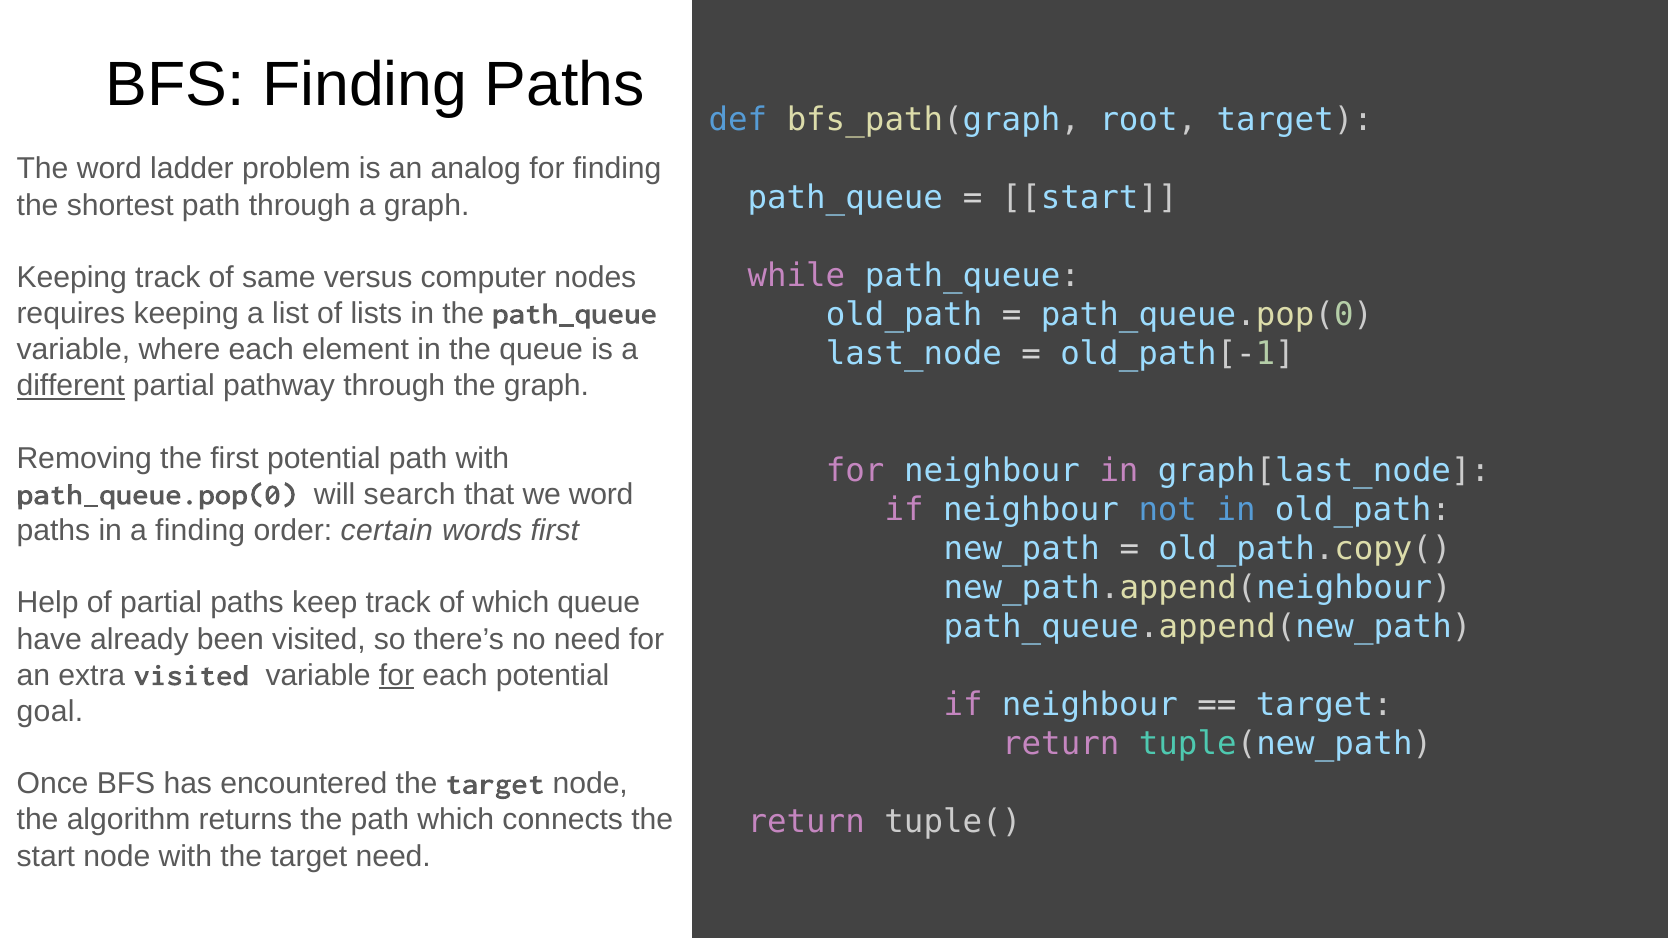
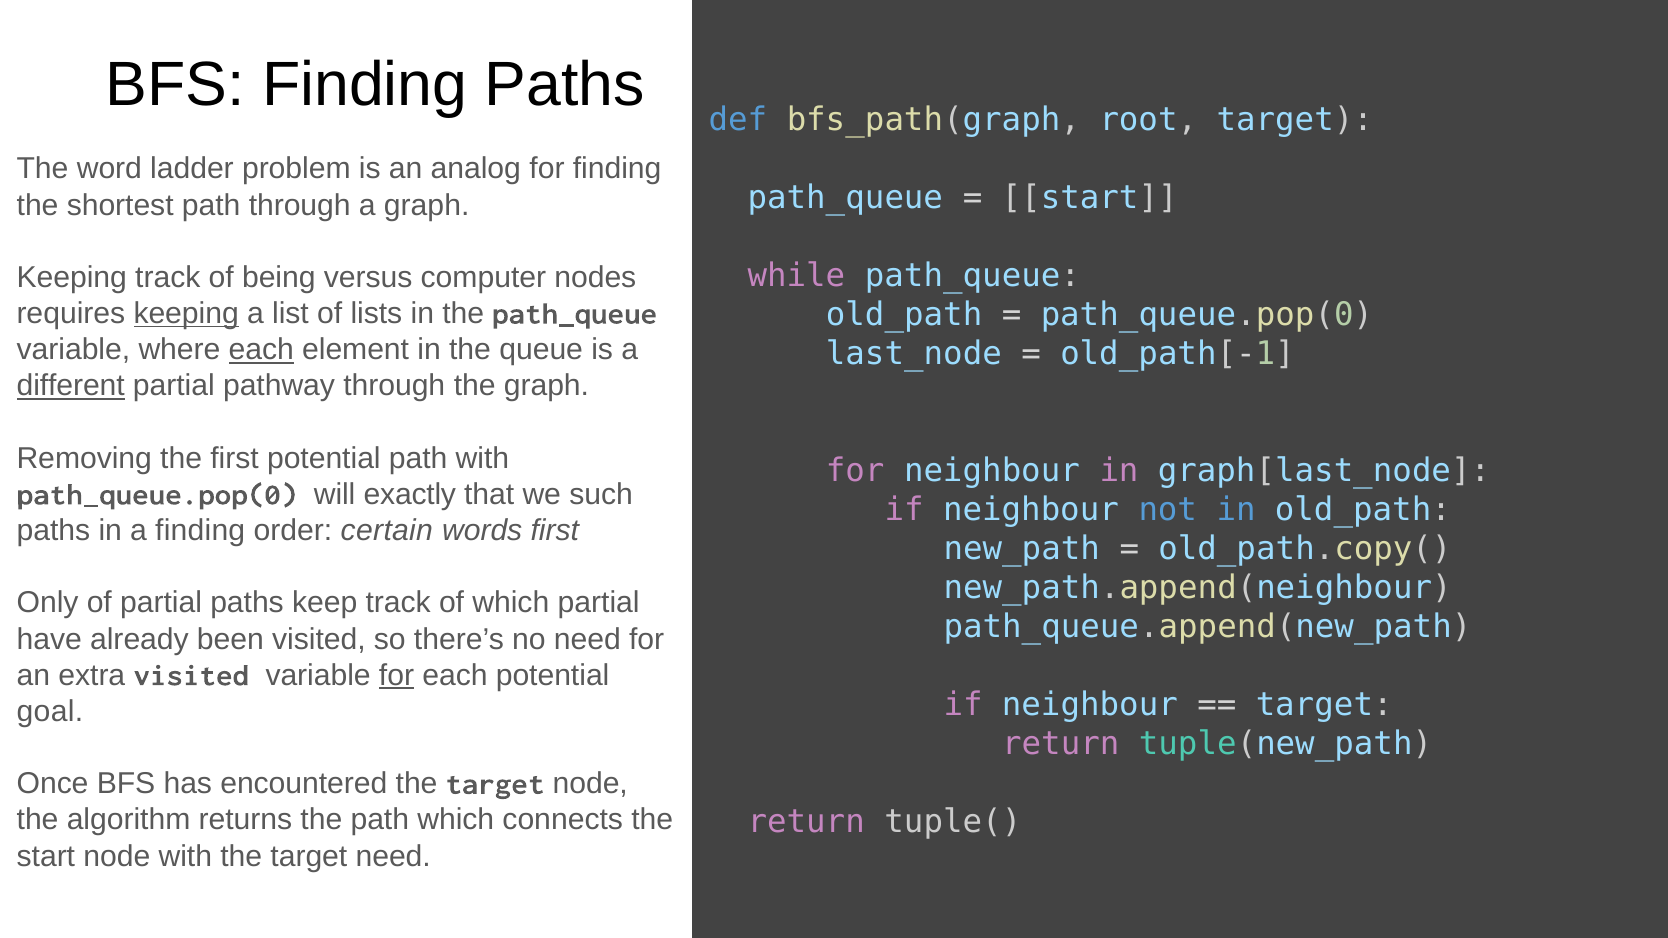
same: same -> being (279, 277)
keeping underline: none -> present (186, 314)
each underline: none -> present (261, 350)
search: search -> exactly (410, 495)
we word: word -> such (601, 495)
Help: Help -> Only (48, 603)
which queue: queue -> partial (599, 603)
